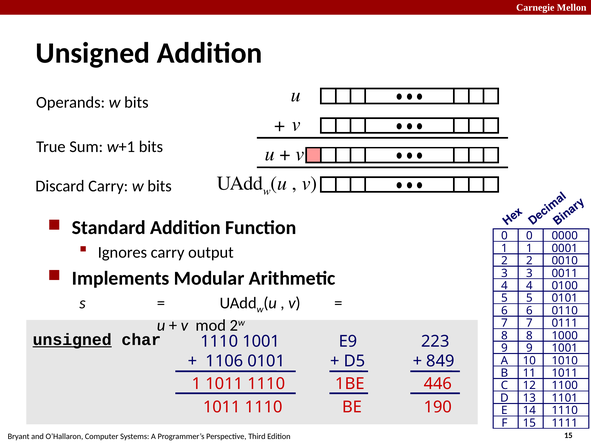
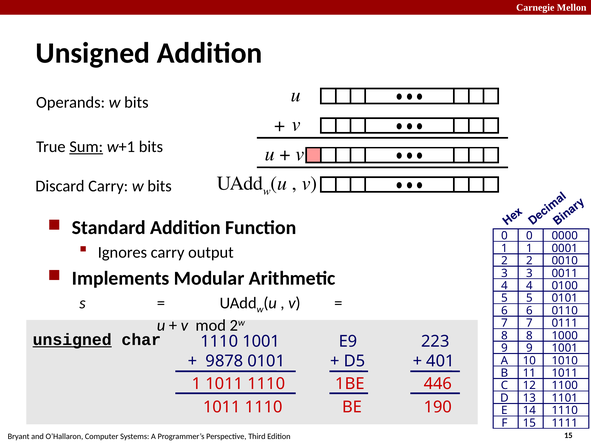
Sum underline: none -> present (86, 147)
1106: 1106 -> 9878 (224, 361)
849: 849 -> 401 (440, 361)
